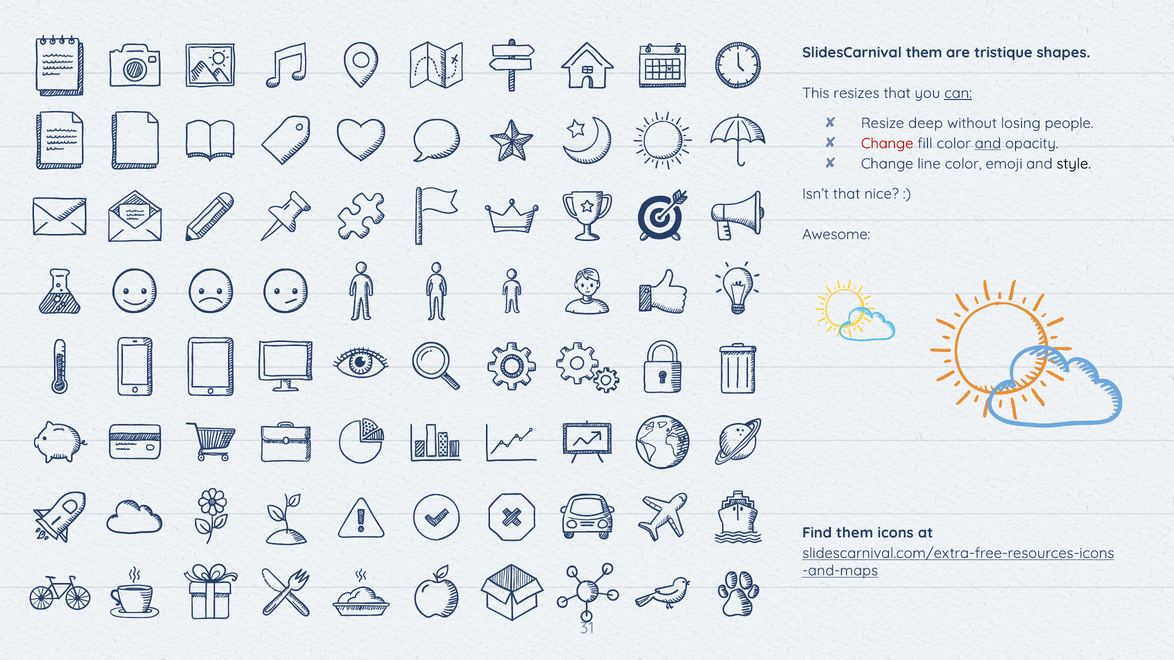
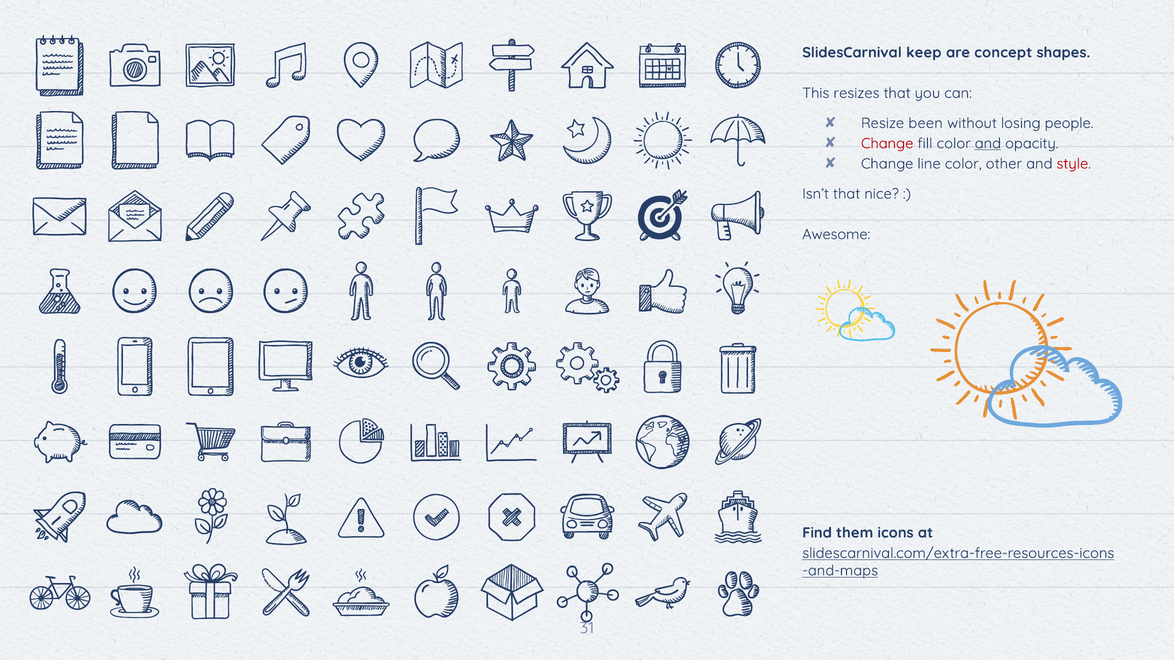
SlidesCarnival them: them -> keep (924, 53)
tristique: tristique -> concept (1003, 53)
can underline: present -> none (958, 93)
deep: deep -> been (926, 123)
emoji: emoji -> other (1004, 164)
style colour: black -> red (1074, 164)
